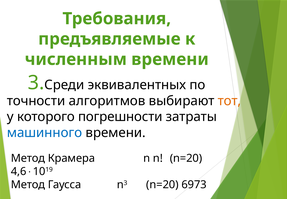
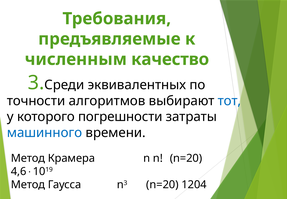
численным времени: времени -> качество (170, 59)
тот colour: orange -> blue (229, 101)
6973: 6973 -> 1204 (194, 184)
